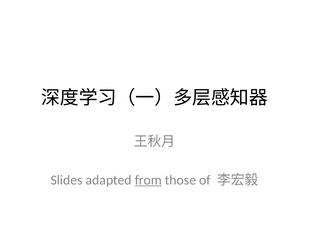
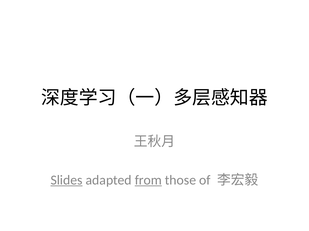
Slides underline: none -> present (67, 181)
